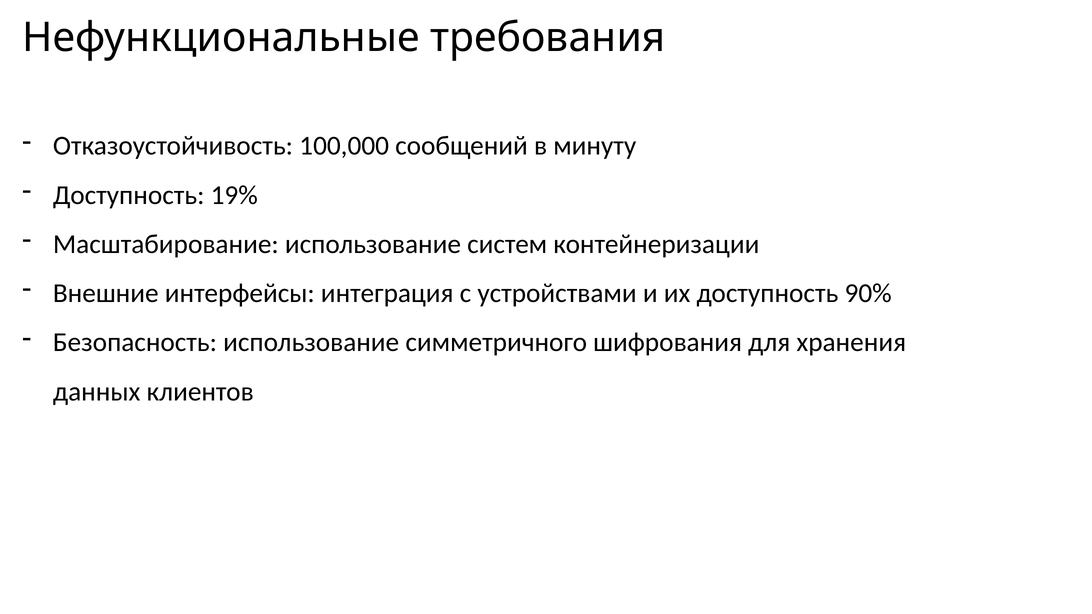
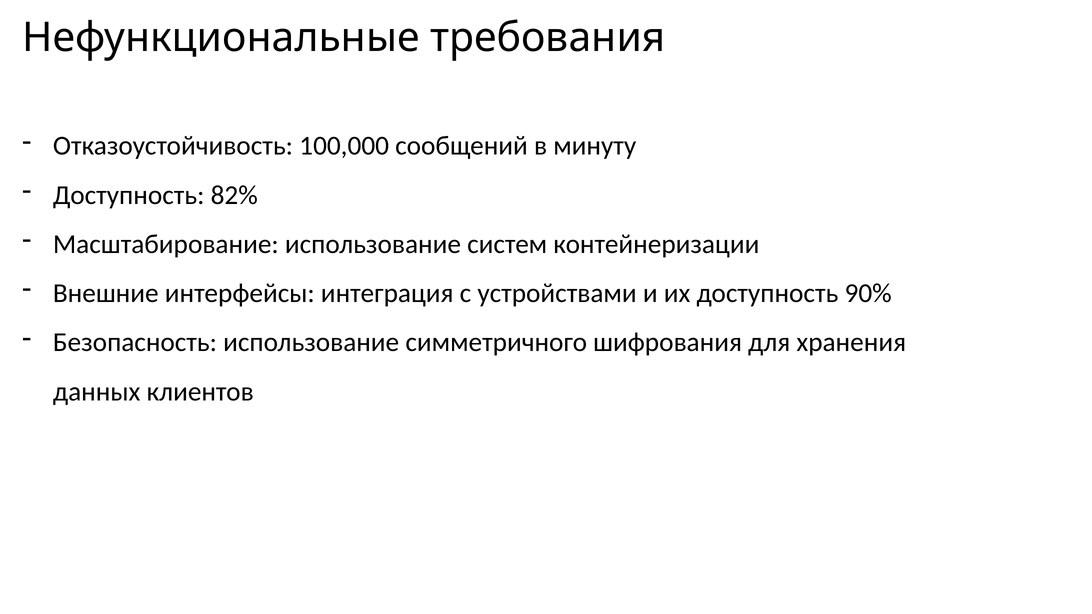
19%: 19% -> 82% (234, 195)
